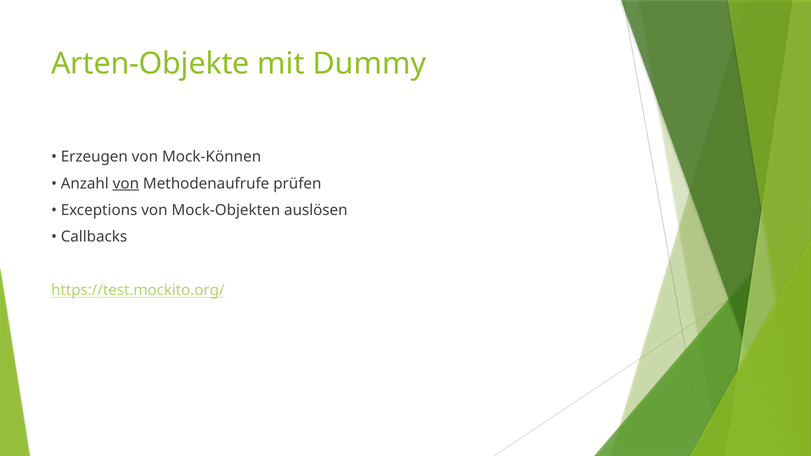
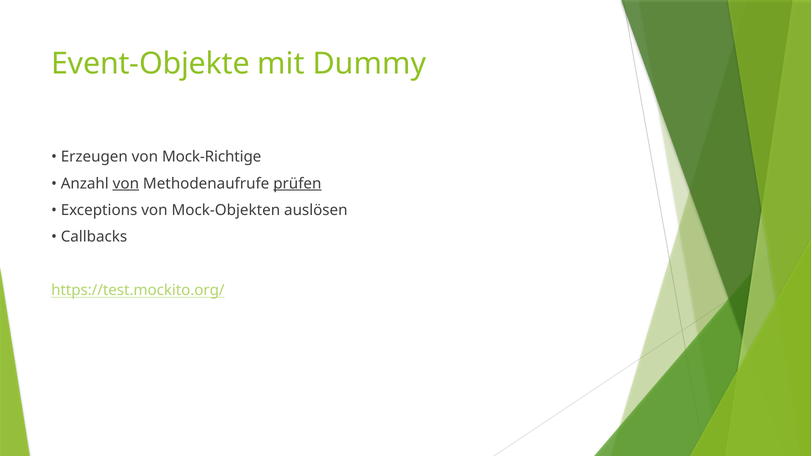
Arten-Objekte: Arten-Objekte -> Event-Objekte (150, 64)
Mock-Können: Mock-Können -> Mock-Richtige (212, 157)
prüfen underline: none -> present (297, 184)
